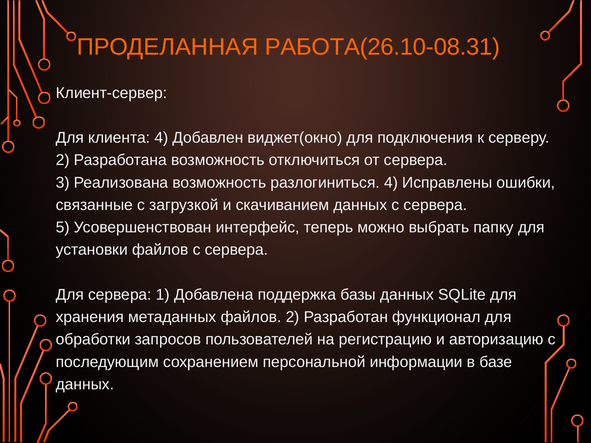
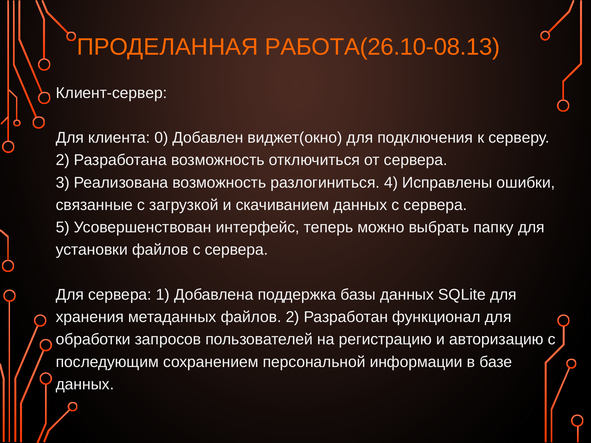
РАБОТА(26.10-08.31: РАБОТА(26.10-08.31 -> РАБОТА(26.10-08.13 (383, 47)
клиента 4: 4 -> 0 (161, 138)
